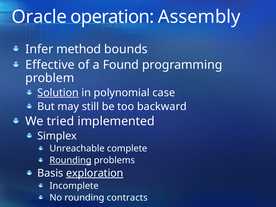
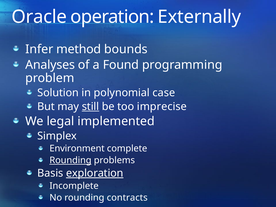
Assembly: Assembly -> Externally (199, 17)
Effective: Effective -> Analyses (50, 65)
Solution underline: present -> none (58, 93)
still underline: none -> present (90, 106)
backward: backward -> imprecise (162, 106)
tried: tried -> legal (60, 121)
Unreachable: Unreachable -> Environment (77, 149)
